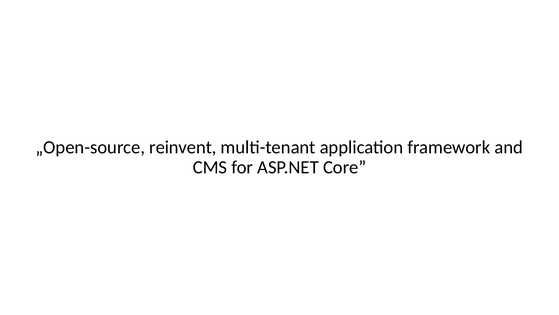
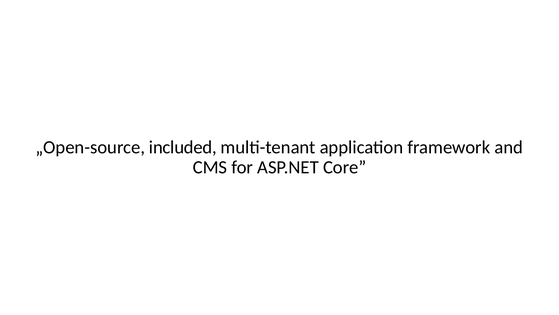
reinvent: reinvent -> included (183, 147)
